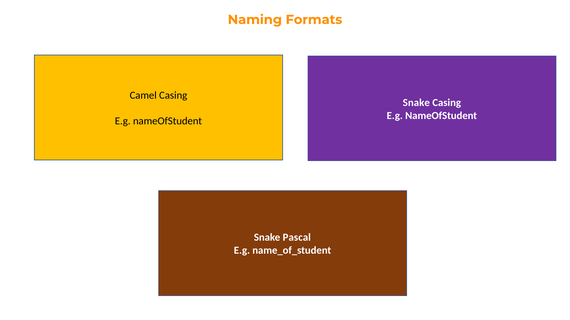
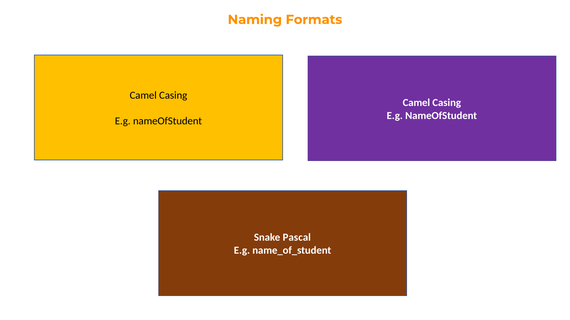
Snake: Snake -> Camel (416, 103)
